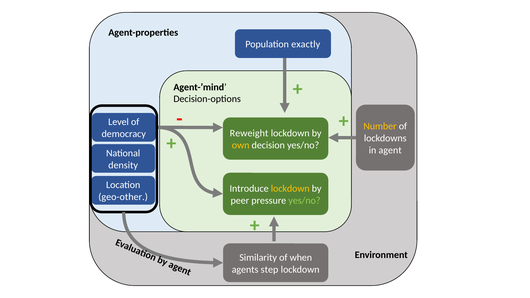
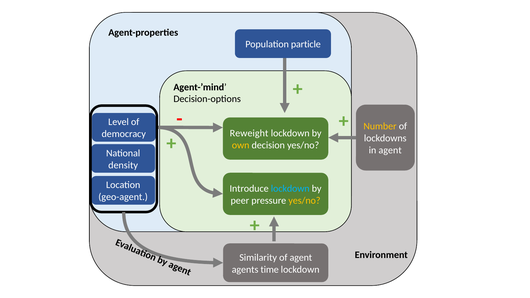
exactly: exactly -> particle (306, 44)
lockdown colour: yellow -> light blue (290, 189)
geo-other: geo-other -> geo-agent (123, 197)
yes/no colour: light green -> yellow (304, 201)
of when: when -> agent (301, 258)
step: step -> time (270, 270)
